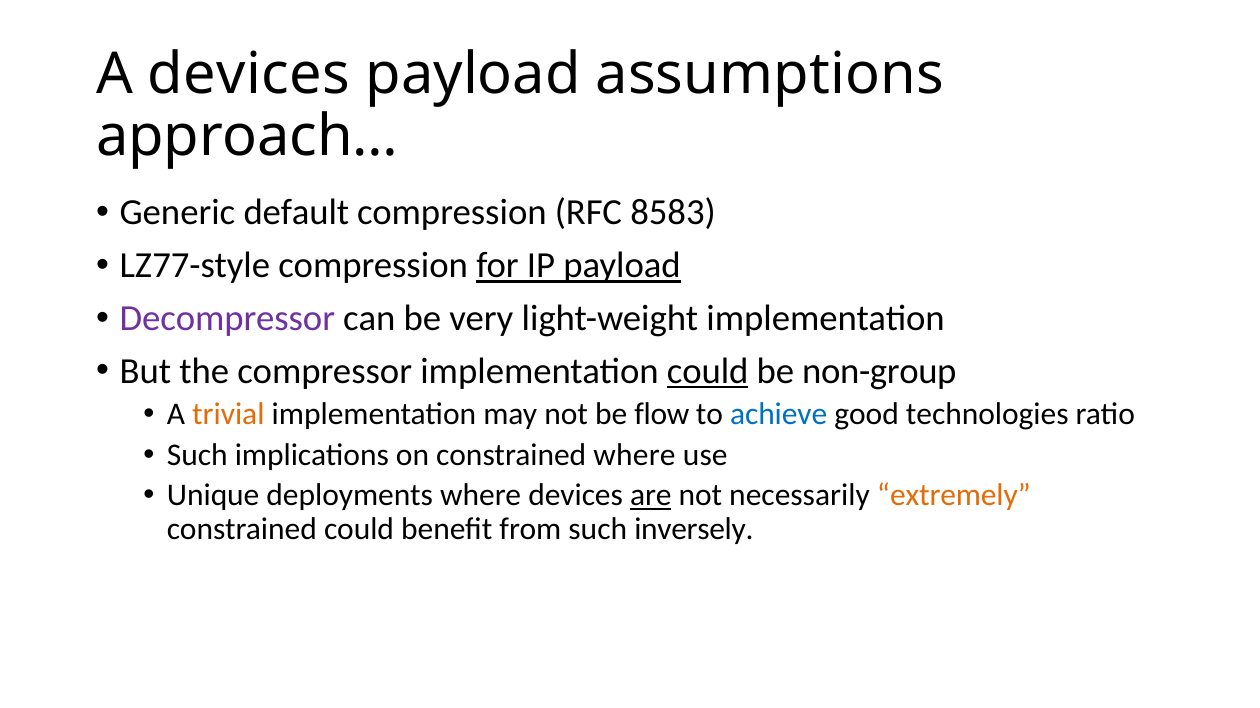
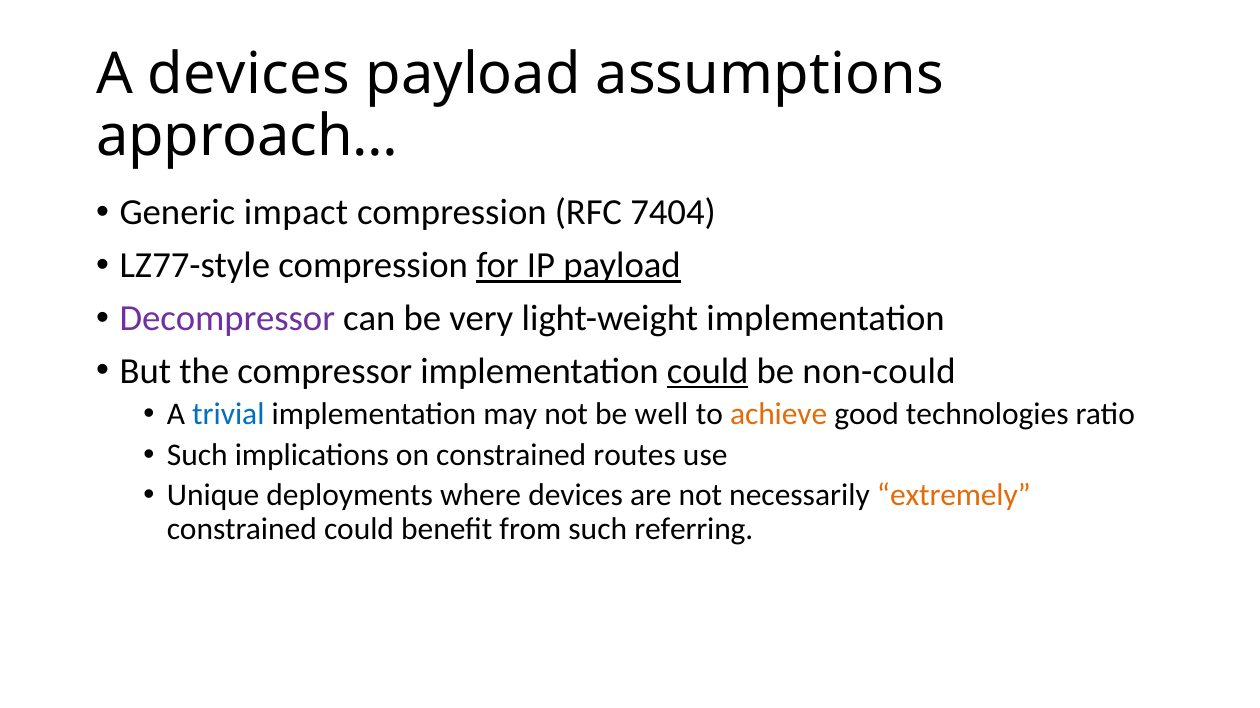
default: default -> impact (296, 213)
8583: 8583 -> 7404 (673, 213)
non-group: non-group -> non-could (879, 372)
trivial colour: orange -> blue (228, 415)
flow: flow -> well (661, 415)
achieve colour: blue -> orange (779, 415)
constrained where: where -> routes (635, 456)
are underline: present -> none (651, 496)
inversely: inversely -> referring (694, 530)
